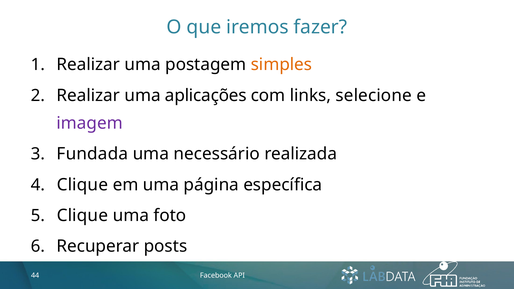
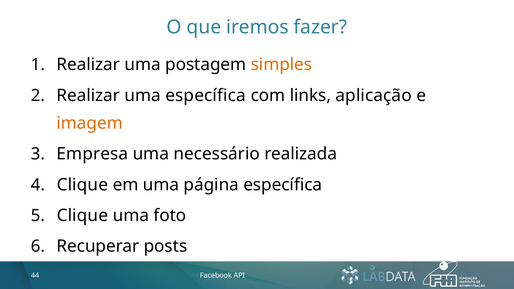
uma aplicações: aplicações -> específica (206, 95)
selecione: selecione -> aplicação (374, 95)
imagem colour: purple -> orange (90, 123)
Fundada: Fundada -> Empresa (92, 154)
